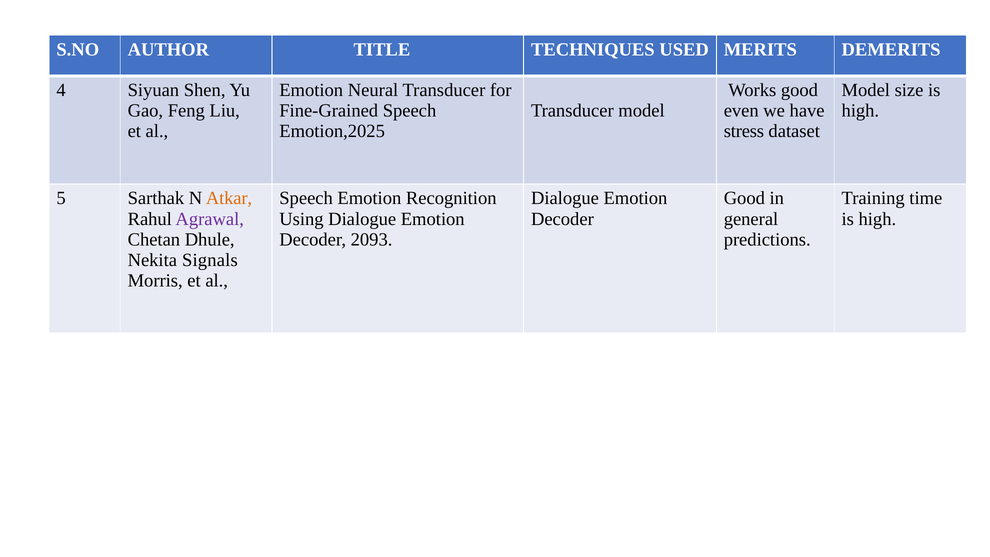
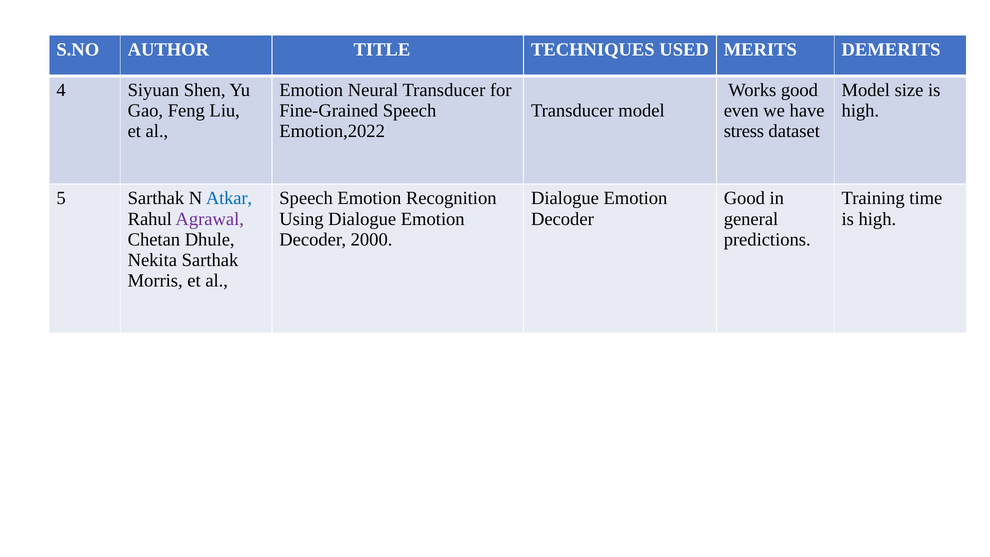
Emotion,2025: Emotion,2025 -> Emotion,2022 (332, 131)
Atkar colour: orange -> blue (229, 198)
2093: 2093 -> 2000 (372, 239)
Nekita Signals: Signals -> Sarthak (210, 260)
